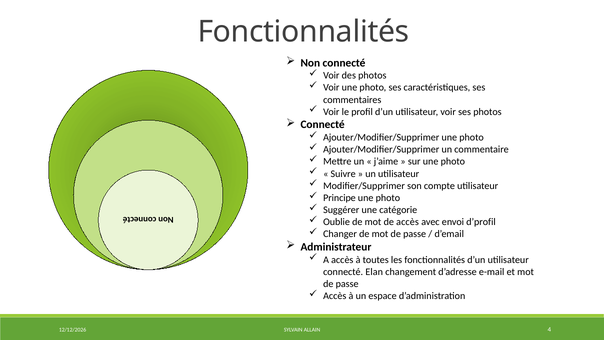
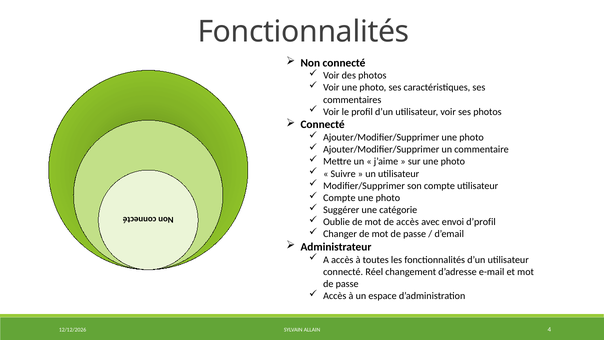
Principe: Principe -> Compte (339, 198)
Elan: Elan -> Réel (374, 272)
